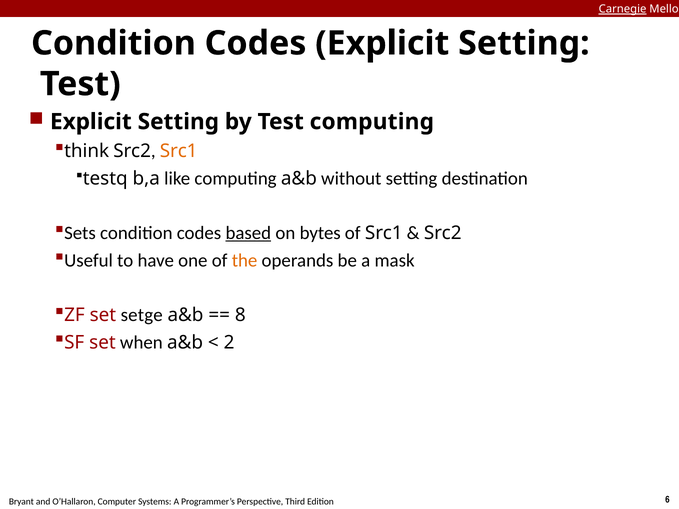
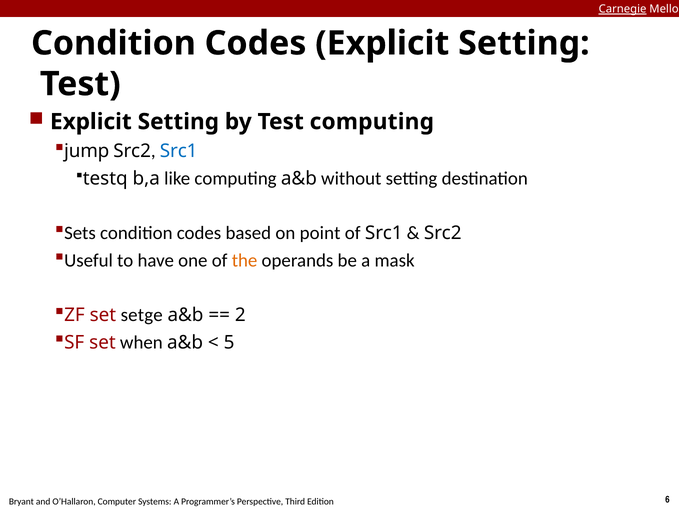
think: think -> jump (87, 151)
Src1 colour: orange -> blue (179, 151)
based underline: present -> none (248, 233)
bytes: bytes -> point (320, 233)
8: 8 -> 2 (240, 315)
2: 2 -> 5 (229, 343)
